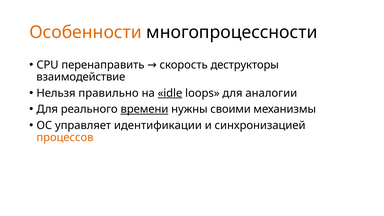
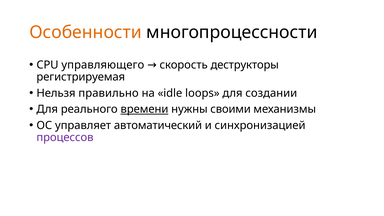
перенаправить: перенаправить -> управляющего (103, 65)
взаимодействие: взаимодействие -> регистрируемая (81, 77)
idle underline: present -> none (170, 93)
аналогии: аналогии -> создании (271, 93)
идентификации: идентификации -> автоматический (158, 125)
процессов colour: orange -> purple (65, 137)
